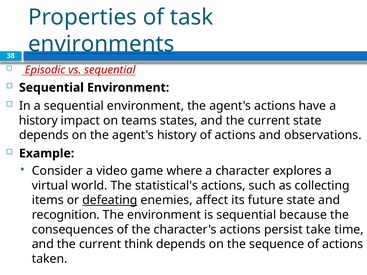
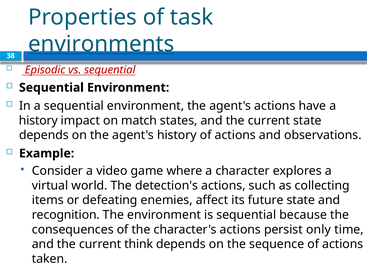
teams: teams -> match (139, 121)
statistical's: statistical's -> detection's (167, 186)
defeating underline: present -> none (110, 200)
take: take -> only (319, 230)
